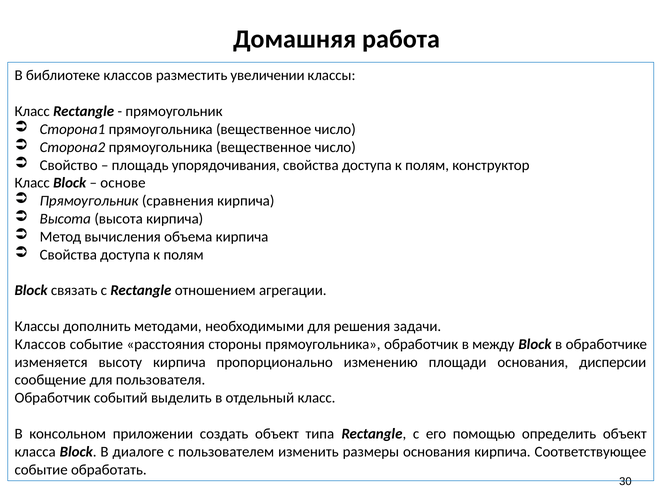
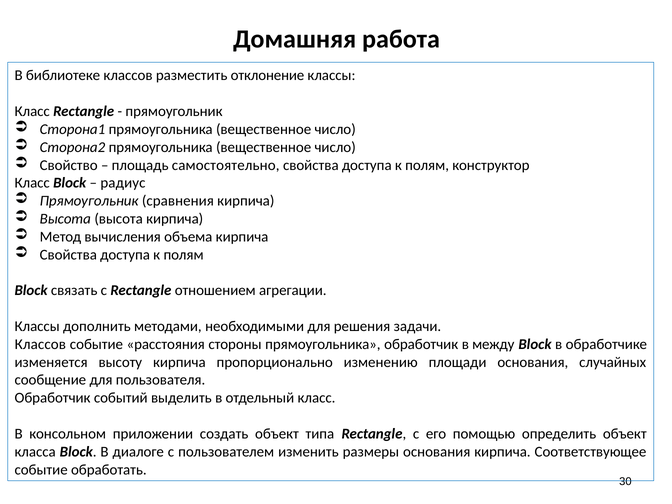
увеличении: увеличении -> отклонение (268, 76)
упорядочивания: упорядочивания -> самостоятельно (226, 165)
основе: основе -> радиус (123, 183)
дисперсии: дисперсии -> случайных (613, 362)
